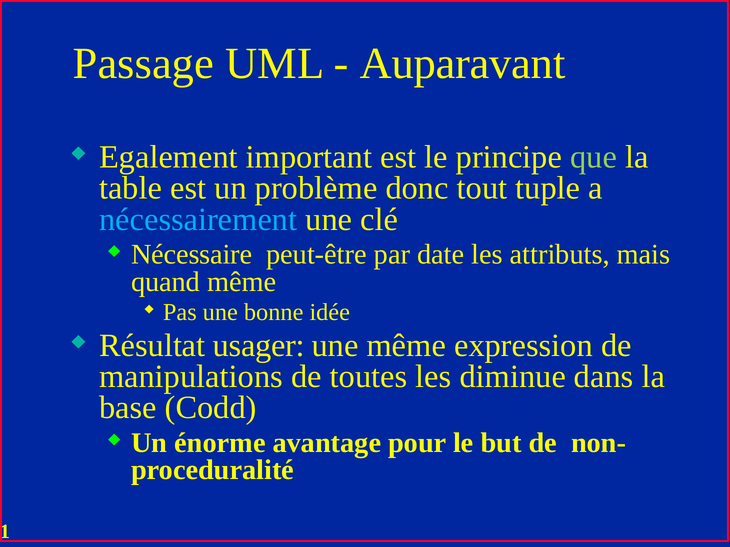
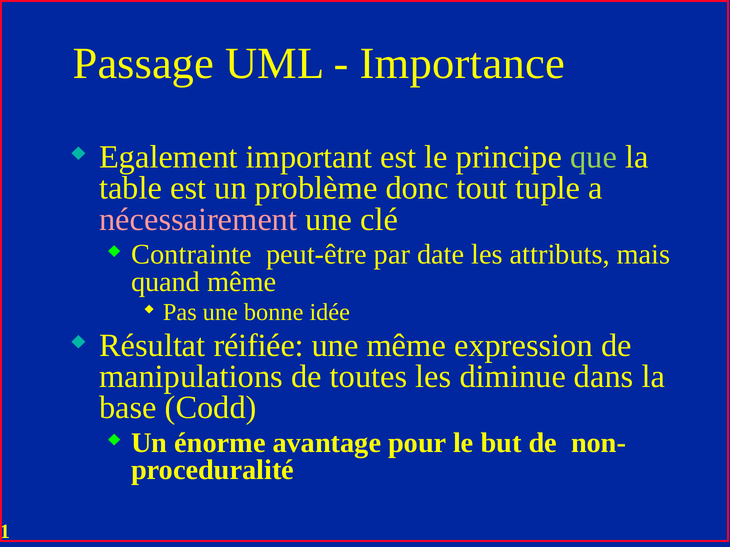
Auparavant: Auparavant -> Importance (462, 64)
nécessairement colour: light blue -> pink (198, 220)
Nécessaire: Nécessaire -> Contrainte (192, 255)
usager: usager -> réifiée (259, 346)
